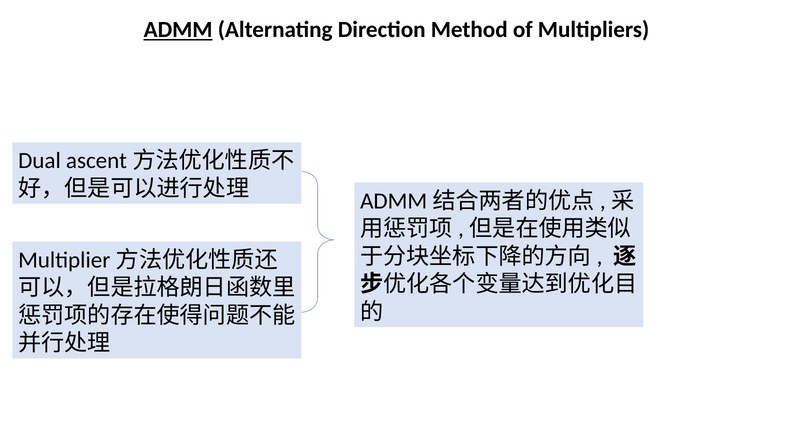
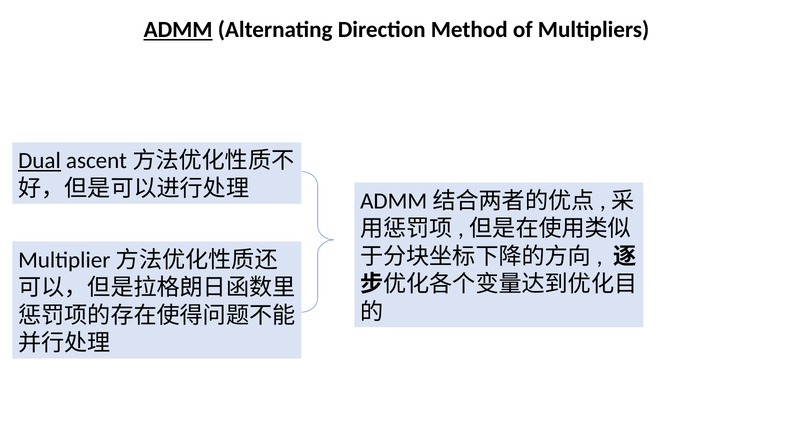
Dual underline: none -> present (39, 161)
